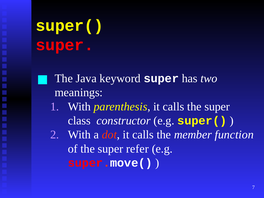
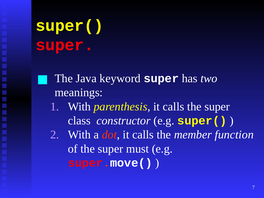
refer: refer -> must (138, 149)
